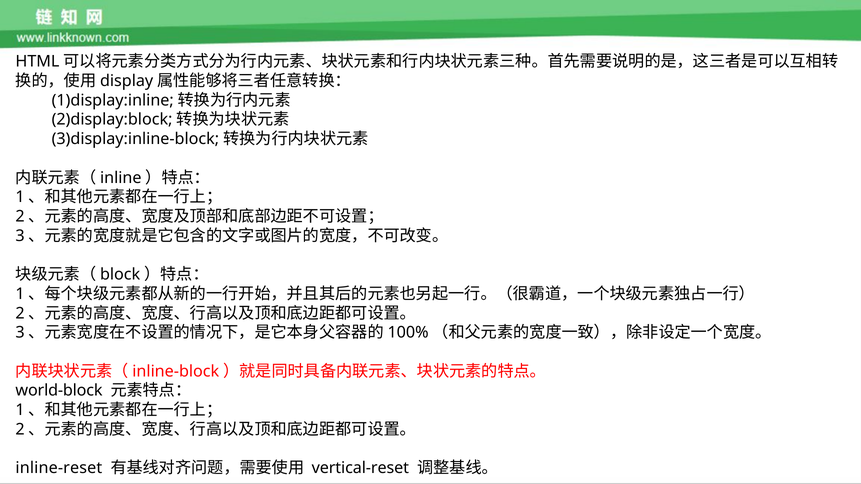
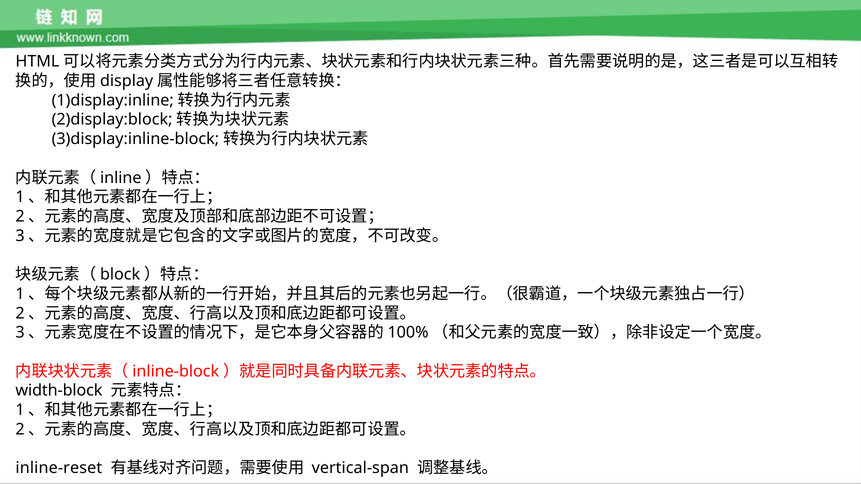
world-block: world-block -> width-block (59, 391)
vertical-reset: vertical-reset -> vertical-span (360, 468)
